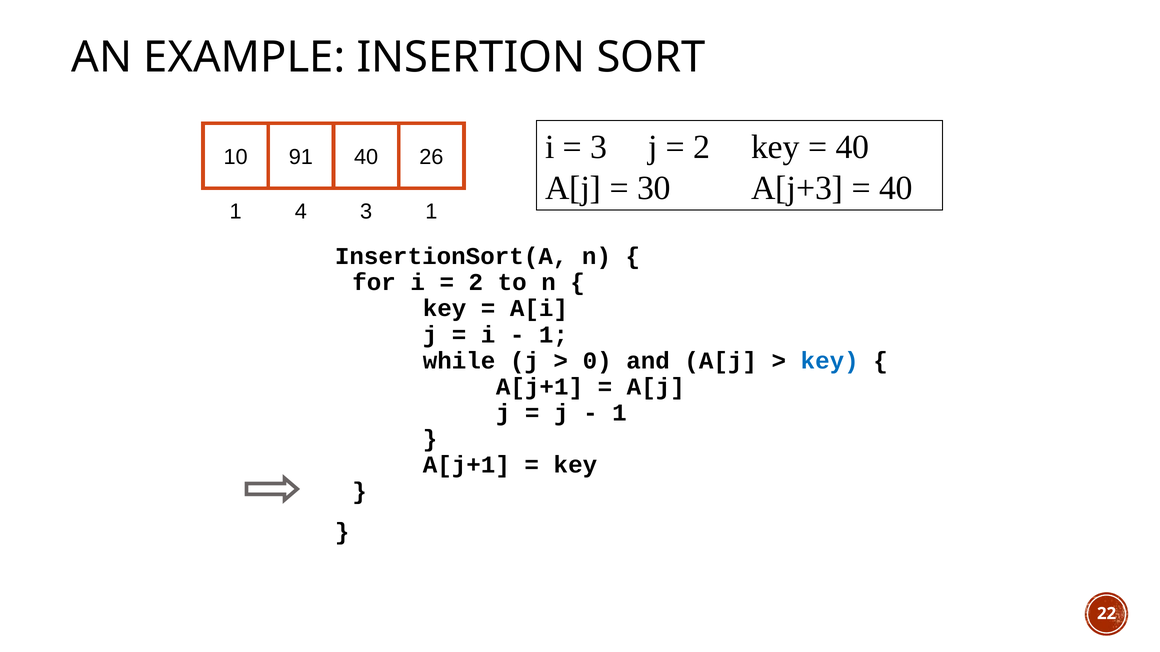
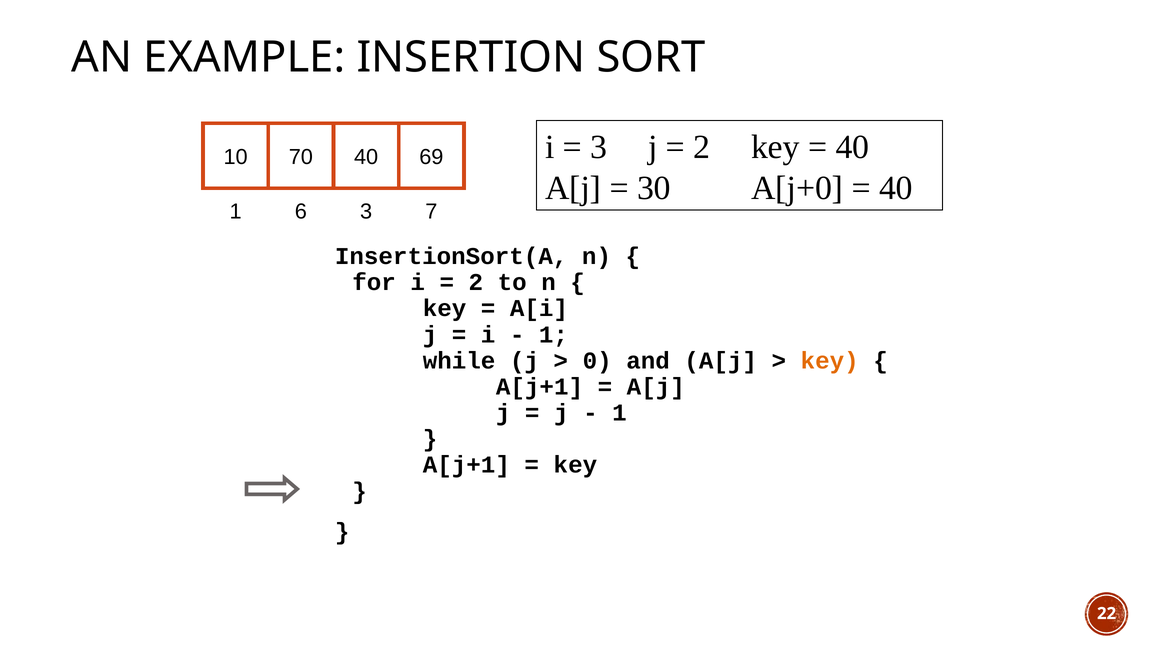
91: 91 -> 70 (301, 157)
26: 26 -> 69 (431, 157)
A[j+3: A[j+3 -> A[j+0 (797, 188)
4: 4 -> 6 (301, 212)
3 1: 1 -> 7 (431, 212)
key colour: blue -> orange (830, 361)
